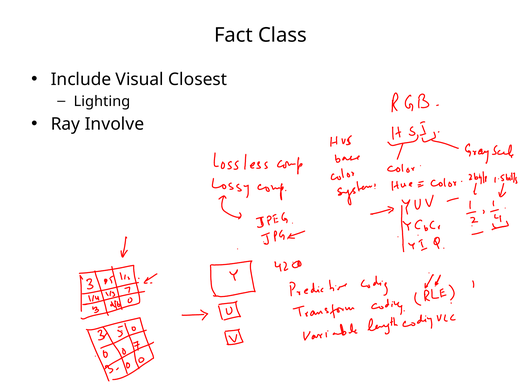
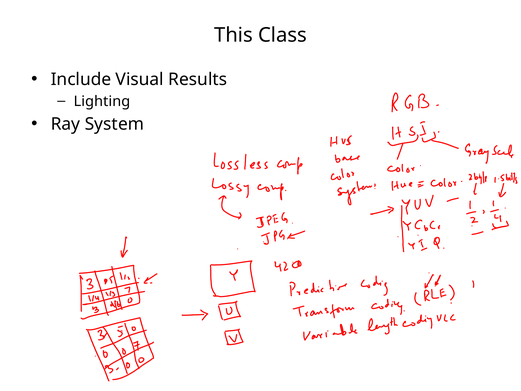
Fact: Fact -> This (233, 35)
Closest: Closest -> Results (198, 79)
Involve: Involve -> System (114, 124)
